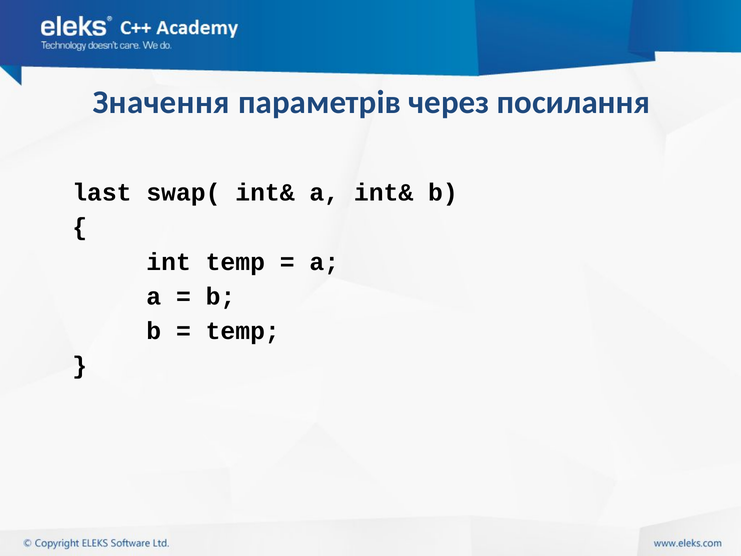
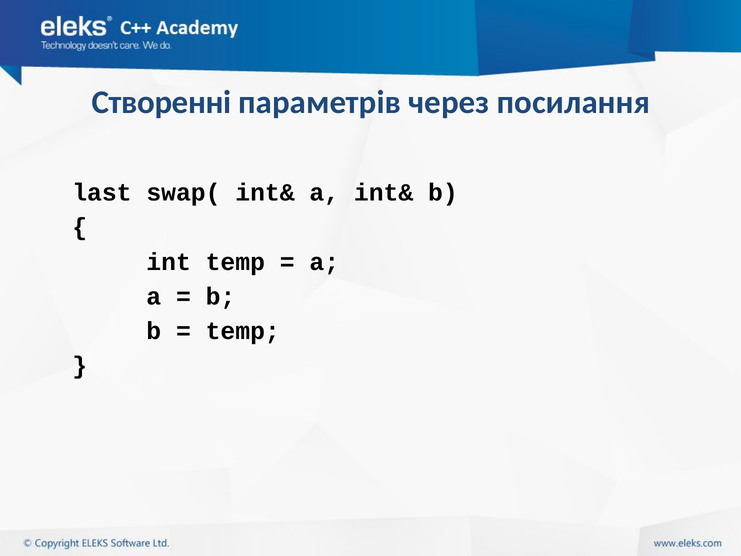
Значення: Значення -> Створенні (162, 102)
